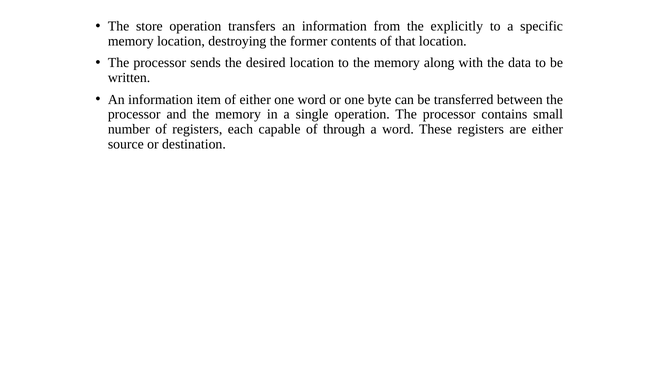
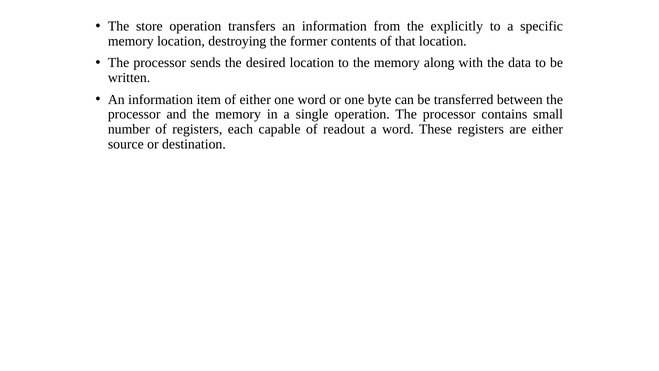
through: through -> readout (344, 129)
